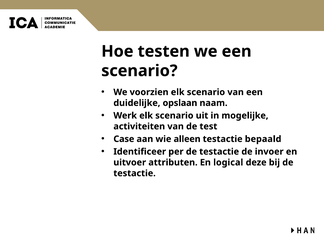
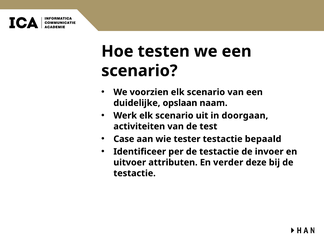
mogelijke: mogelijke -> doorgaan (245, 116)
alleen: alleen -> tester (187, 139)
logical: logical -> verder (228, 162)
